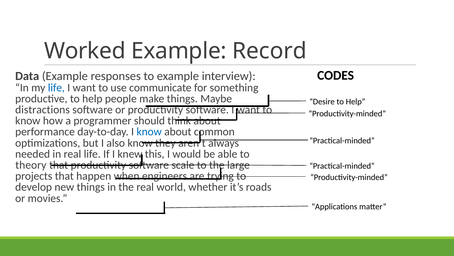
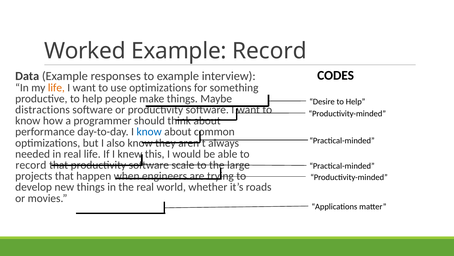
life colour: blue -> orange (56, 87)
use communicate: communicate -> optimizations (160, 87)
theory: theory -> record (31, 165)
